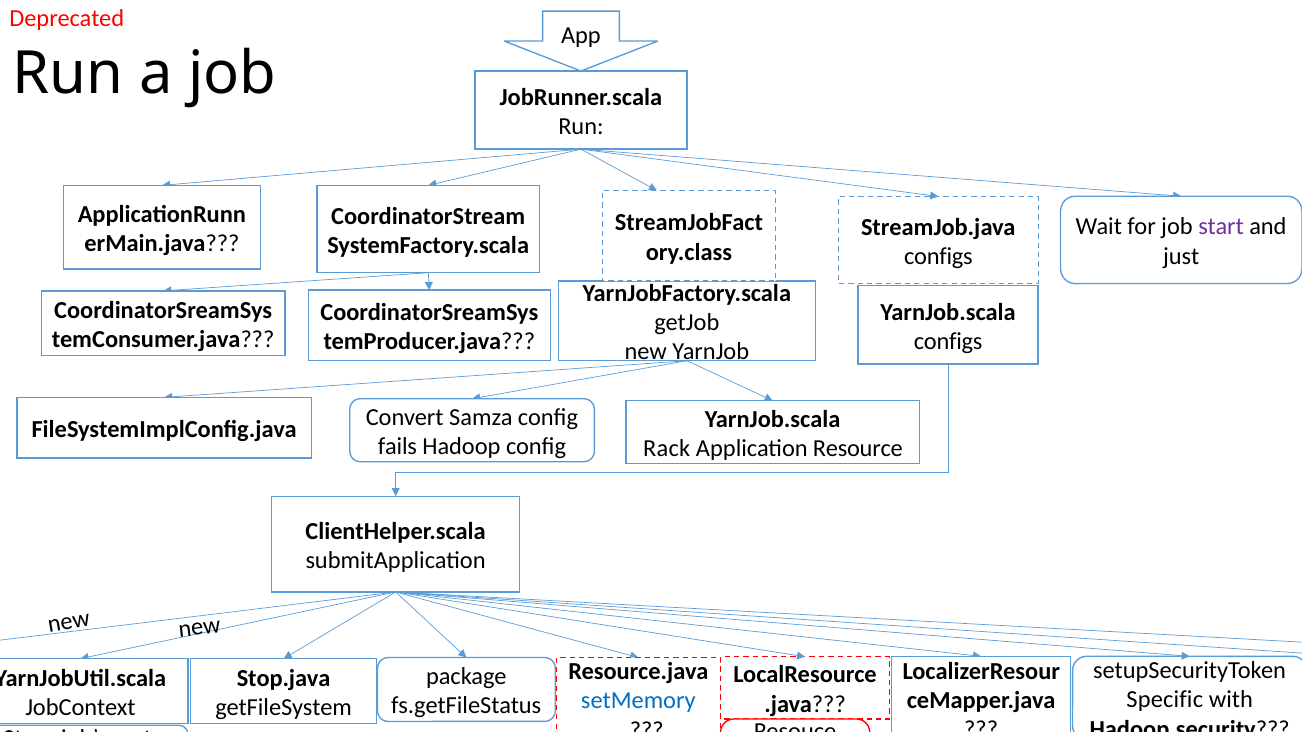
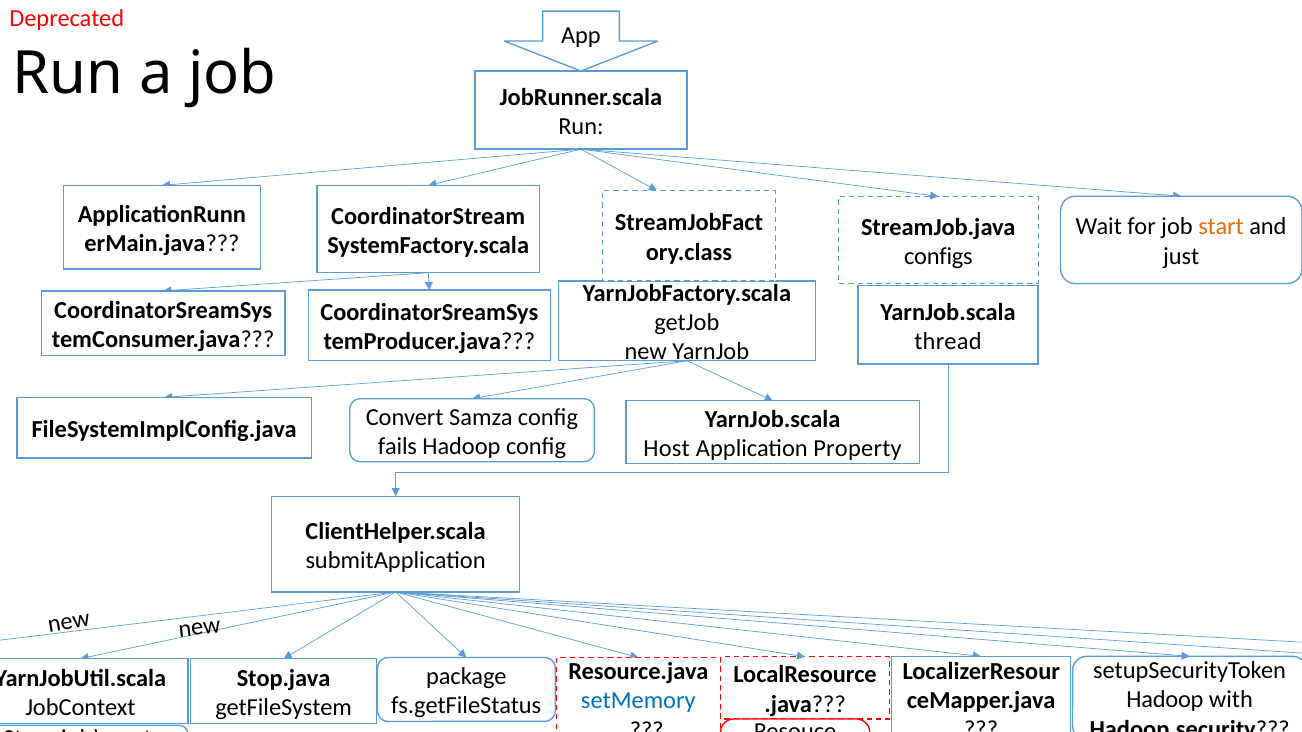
start colour: purple -> orange (1221, 227)
configs: configs -> thread (948, 341)
Rack: Rack -> Host (667, 449)
Resource: Resource -> Property (858, 449)
Specific: Specific -> Hadoop (1165, 700)
